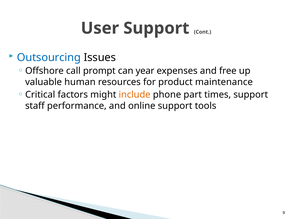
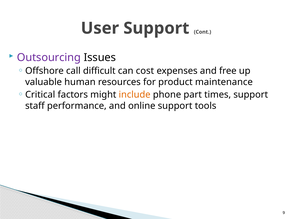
Outsourcing colour: blue -> purple (49, 57)
prompt: prompt -> difficult (99, 71)
year: year -> cost (145, 71)
